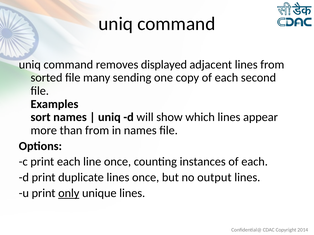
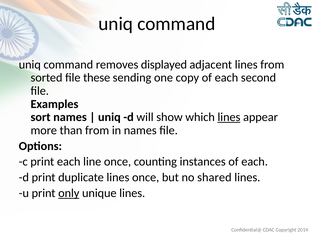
many: many -> these (97, 78)
lines underline: none -> present (229, 117)
output: output -> shared (214, 178)
